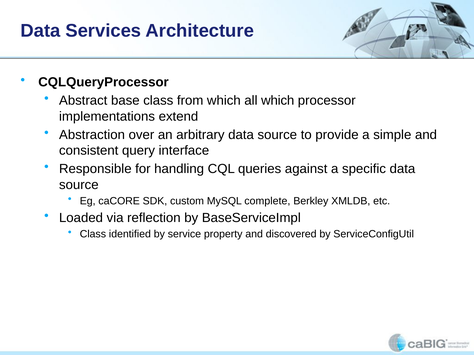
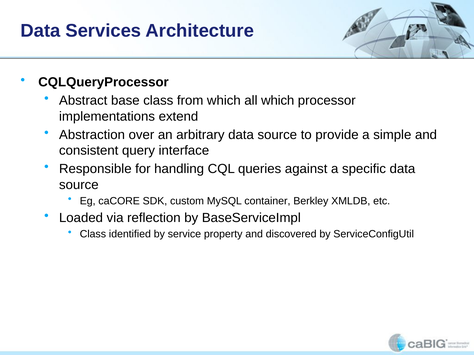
complete: complete -> container (267, 201)
